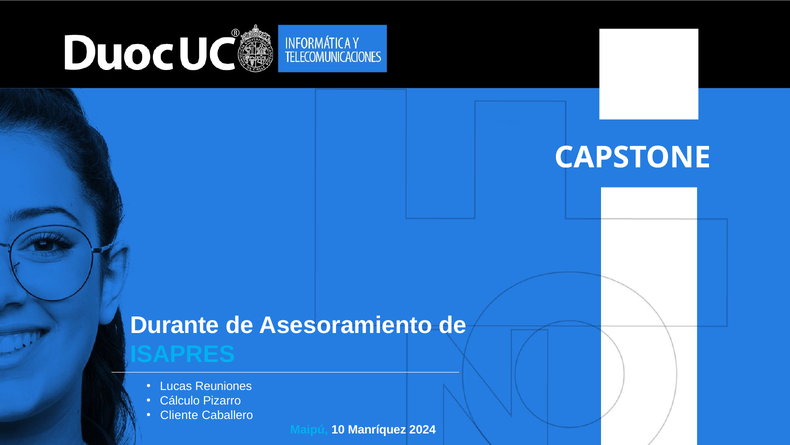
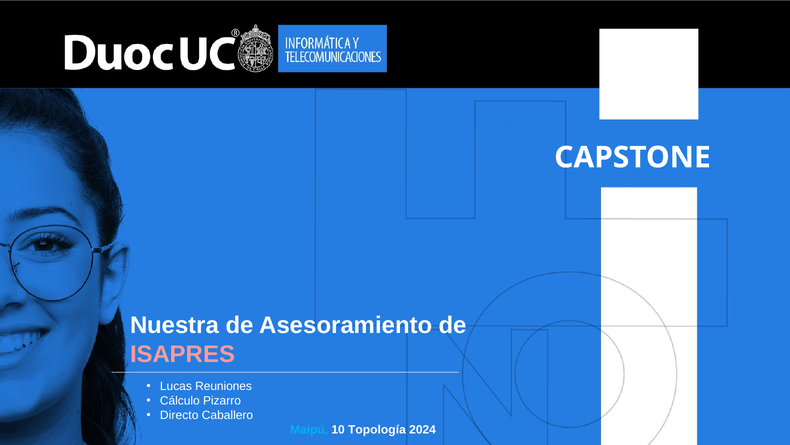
Durante: Durante -> Nuestra (175, 325)
ISAPRES colour: light blue -> pink (183, 354)
Cliente: Cliente -> Directo (179, 415)
Manríquez: Manríquez -> Topología (377, 429)
